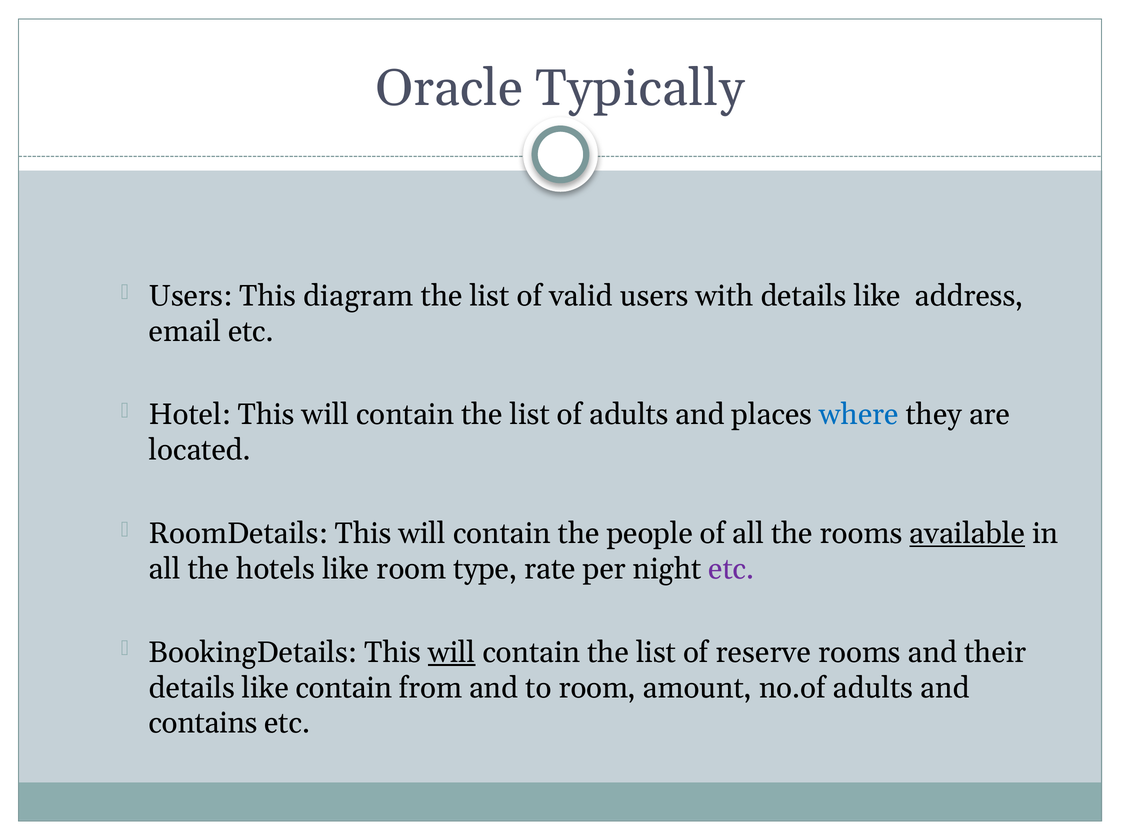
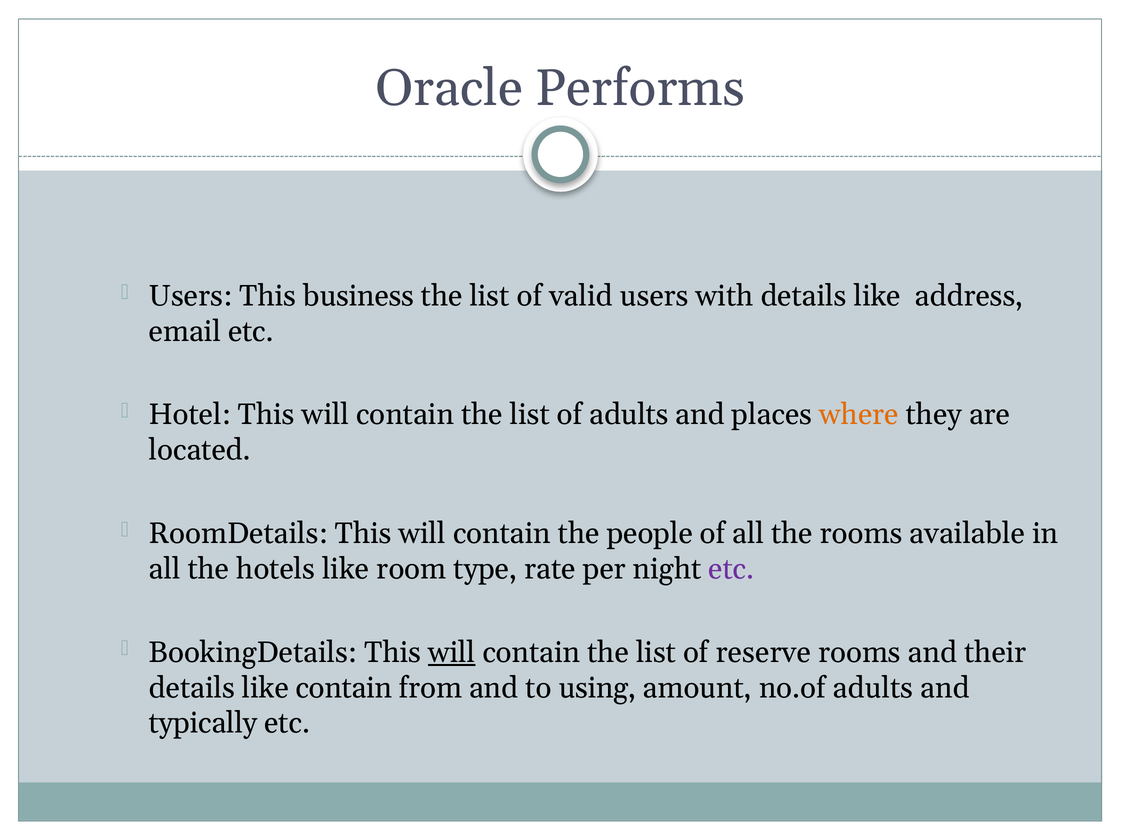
Typically: Typically -> Performs (640, 88)
diagram: diagram -> business (359, 296)
where colour: blue -> orange (859, 415)
available underline: present -> none (967, 534)
to room: room -> using (597, 688)
contains: contains -> typically (203, 724)
